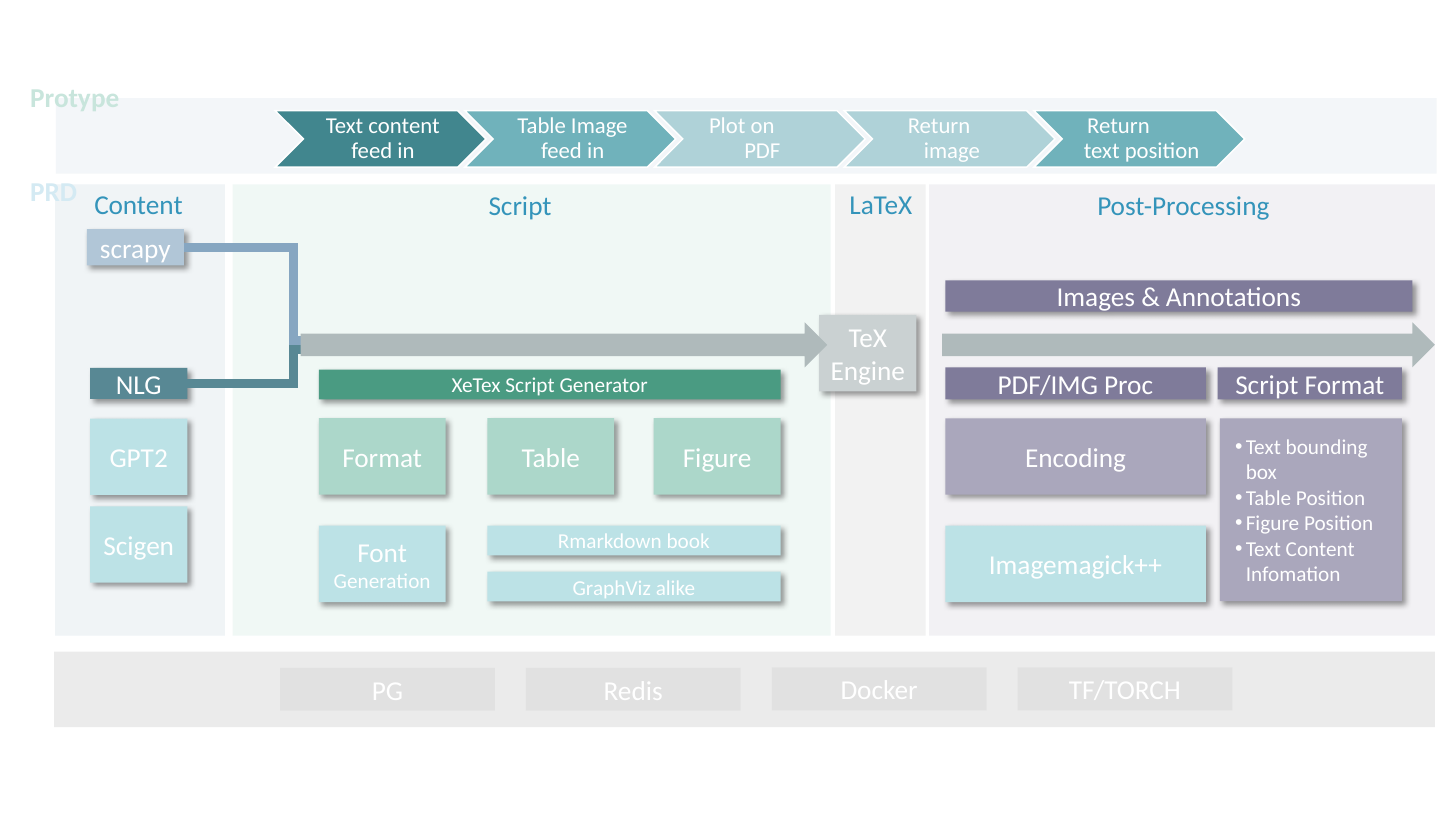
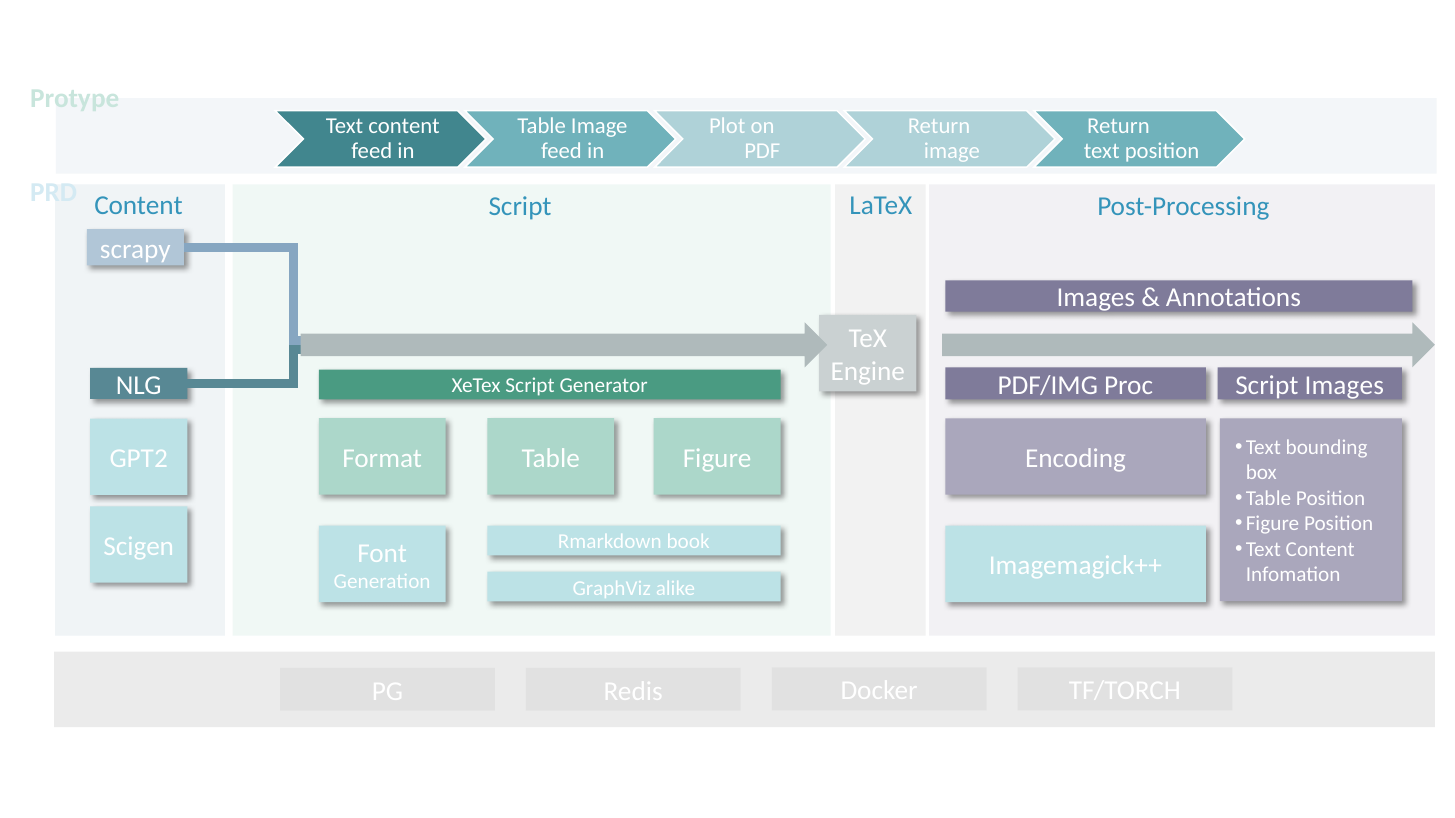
Script Format: Format -> Images (1344, 385)
